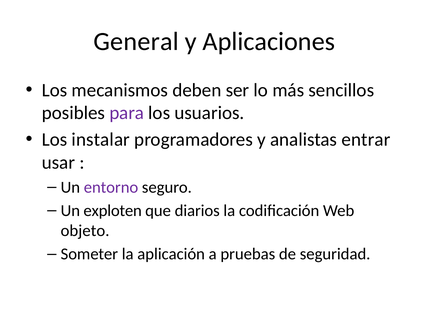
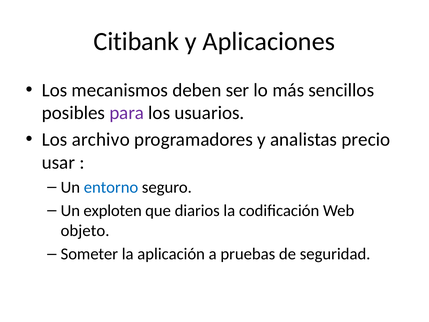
General: General -> Citibank (136, 42)
instalar: instalar -> archivo (101, 140)
entrar: entrar -> precio (366, 140)
entorno colour: purple -> blue (111, 187)
